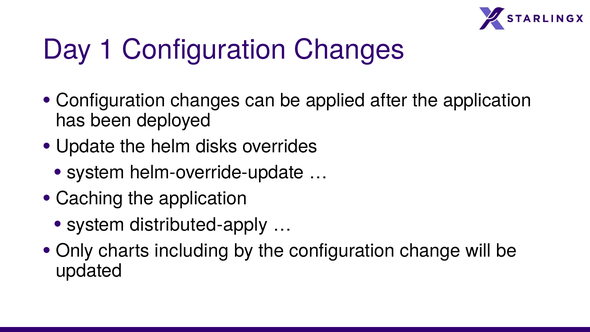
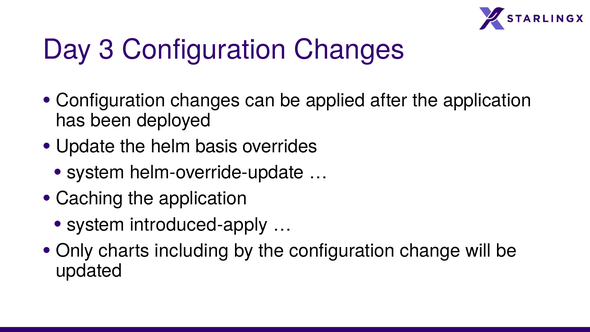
1: 1 -> 3 (107, 50)
disks: disks -> basis (217, 146)
distributed-apply: distributed-apply -> introduced-apply (199, 225)
